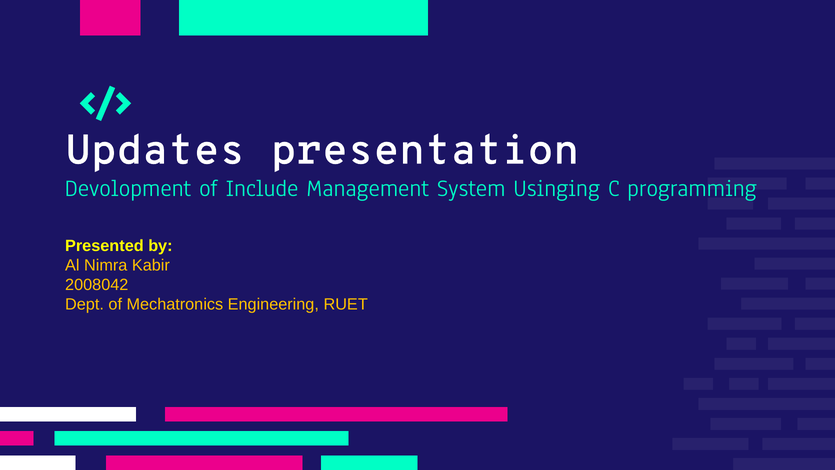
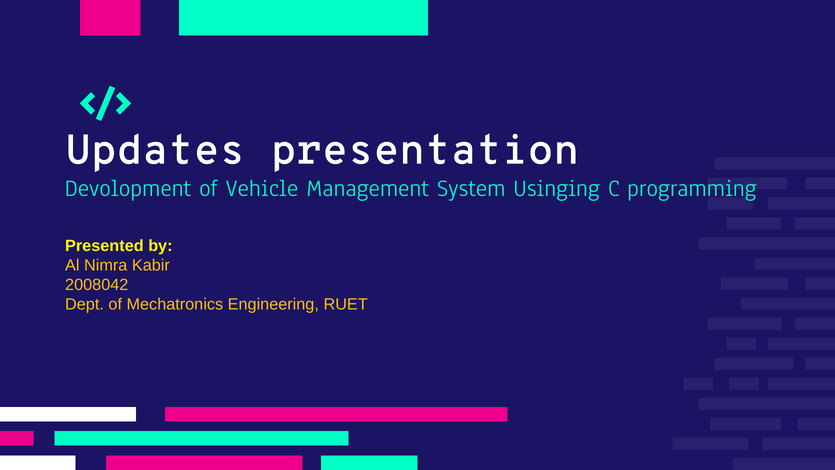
Include: Include -> Vehicle (262, 188)
